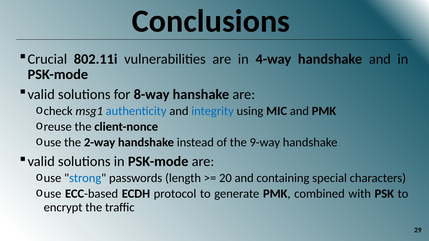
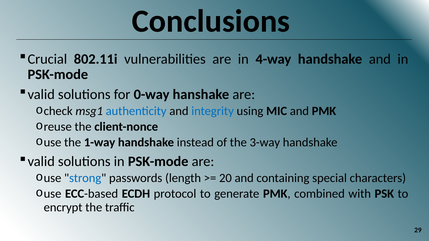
8-way: 8-way -> 0-way (152, 94)
2-way: 2-way -> 1-way (100, 143)
9-way: 9-way -> 3-way (265, 143)
